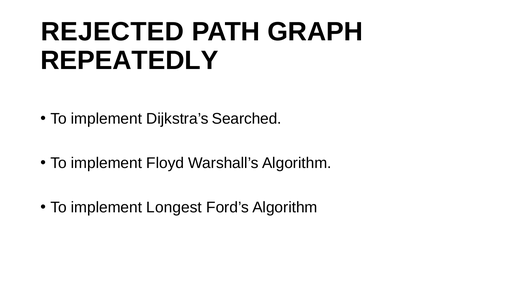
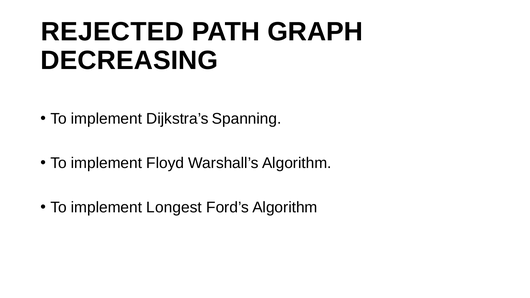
REPEATEDLY: REPEATEDLY -> DECREASING (129, 60)
Searched: Searched -> Spanning (247, 119)
